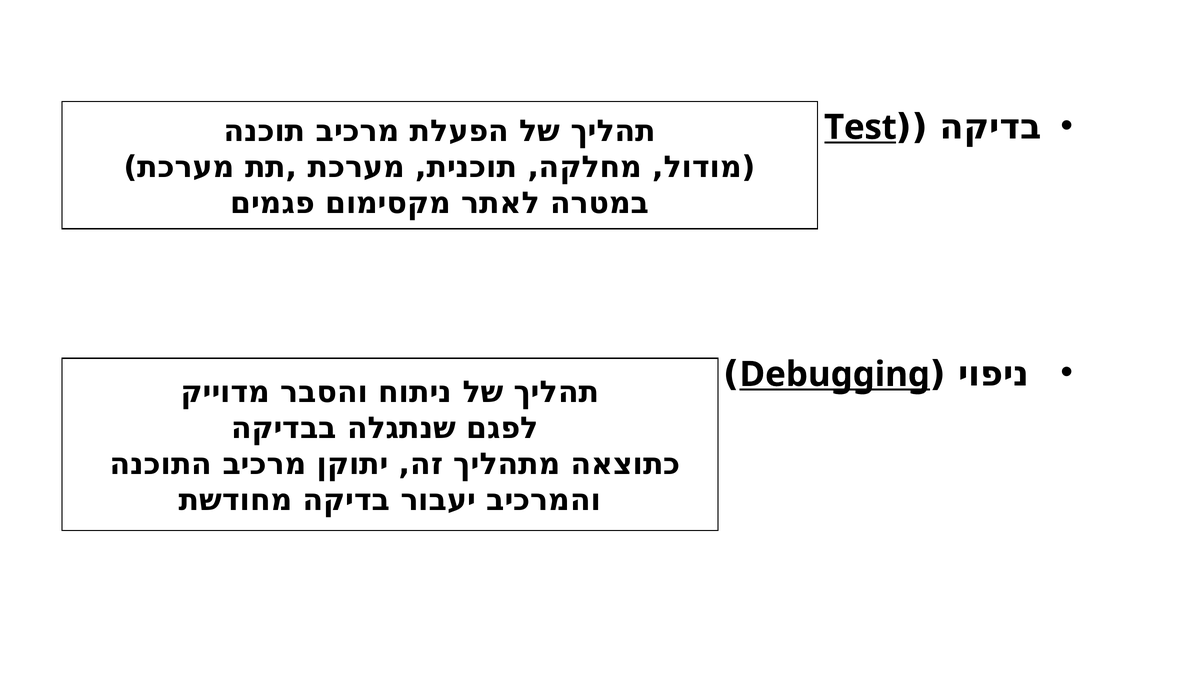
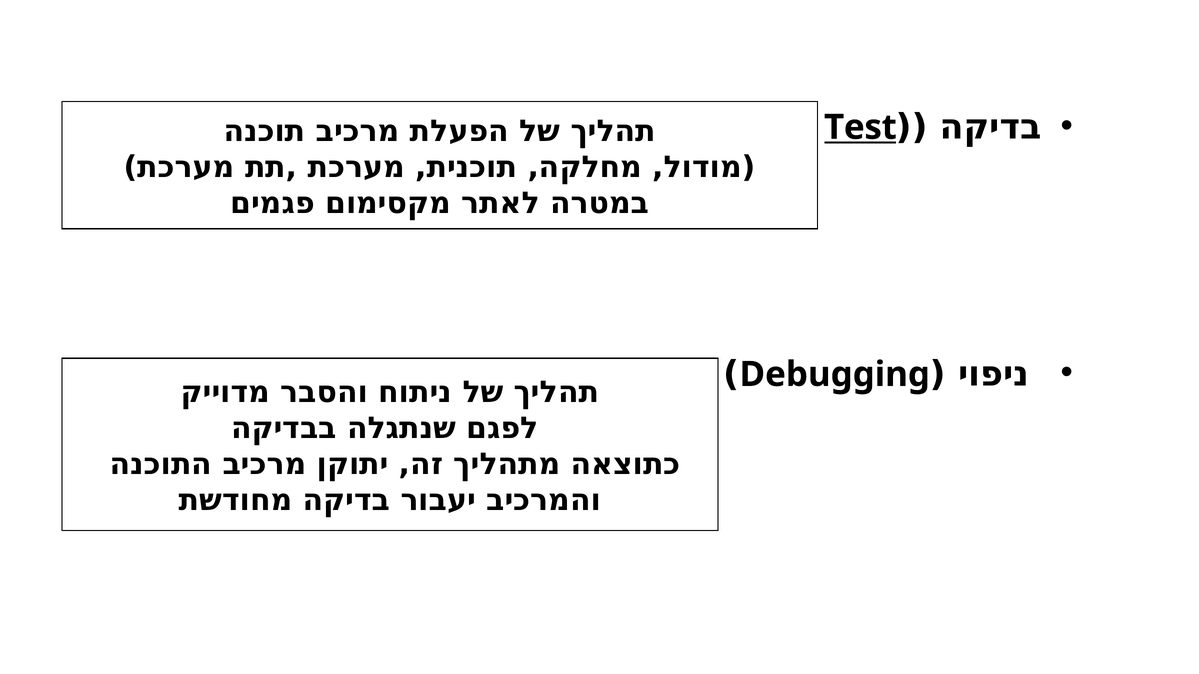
Debugging underline: present -> none (835, 375)
